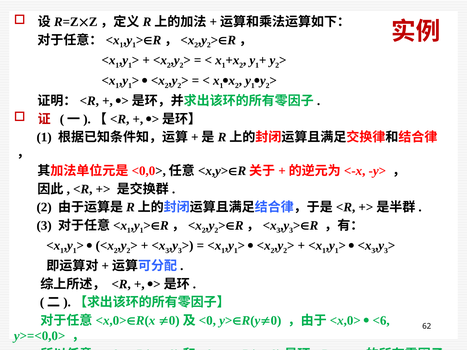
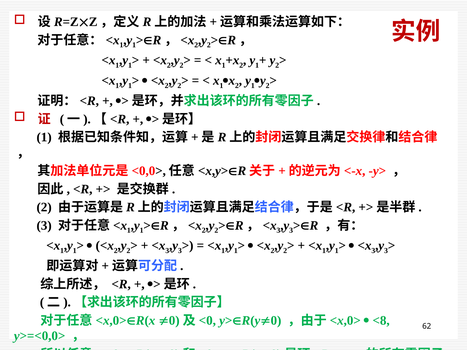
<6: <6 -> <8 (381, 321)
